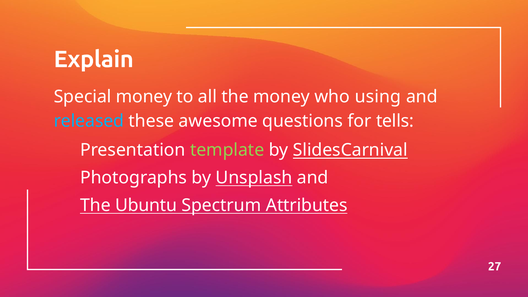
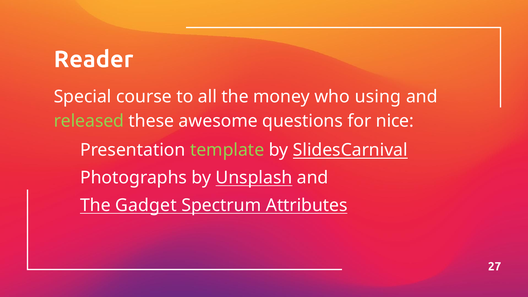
Explain: Explain -> Reader (94, 59)
Special money: money -> course (144, 97)
released colour: light blue -> light green (89, 121)
tells: tells -> nice (395, 121)
Ubuntu: Ubuntu -> Gadget (146, 205)
